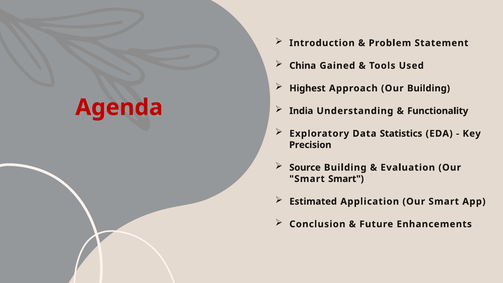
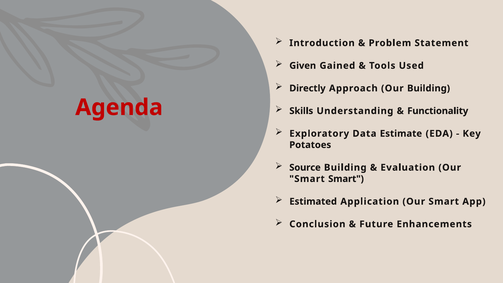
China: China -> Given (303, 66)
Highest: Highest -> Directly (307, 88)
India: India -> Skills (301, 111)
Statistics: Statistics -> Estimate (401, 134)
Precision: Precision -> Potatoes (310, 145)
